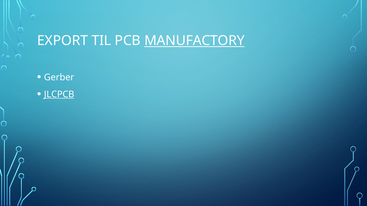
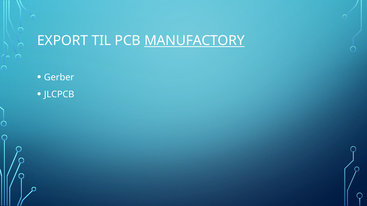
JLCPCB underline: present -> none (59, 94)
